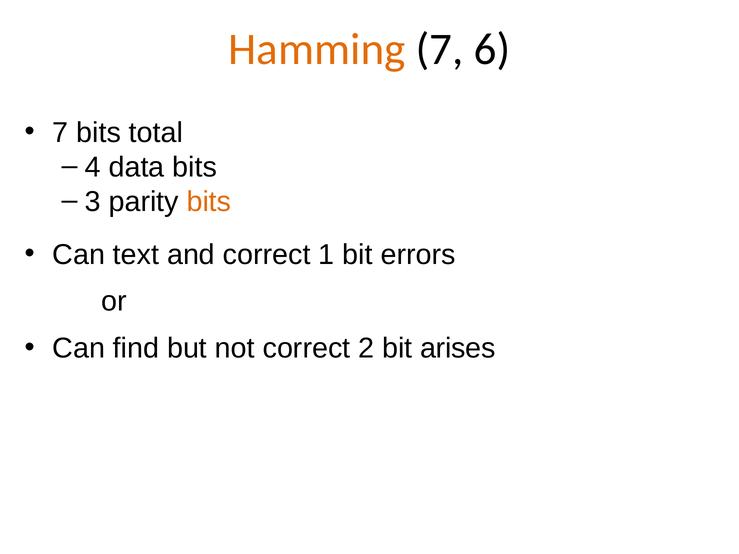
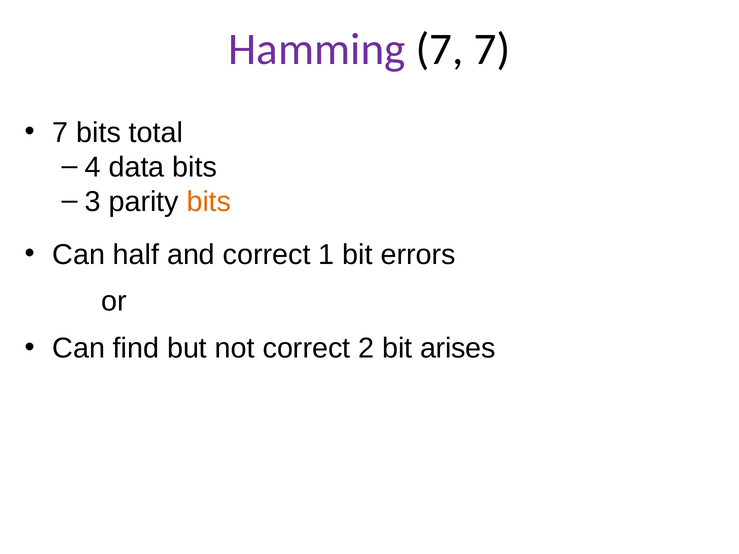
Hamming colour: orange -> purple (317, 49)
7 6: 6 -> 7 (492, 49)
text: text -> half (136, 255)
